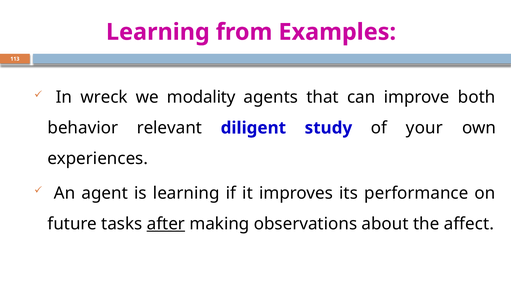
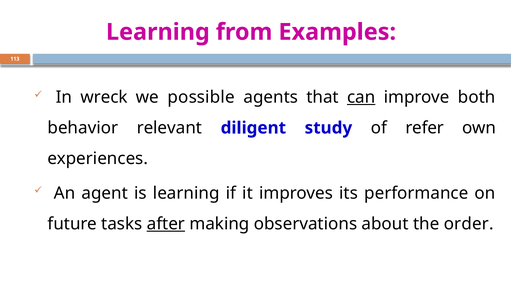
modality: modality -> possible (201, 97)
can underline: none -> present (361, 97)
your: your -> refer (425, 128)
affect: affect -> order (469, 223)
